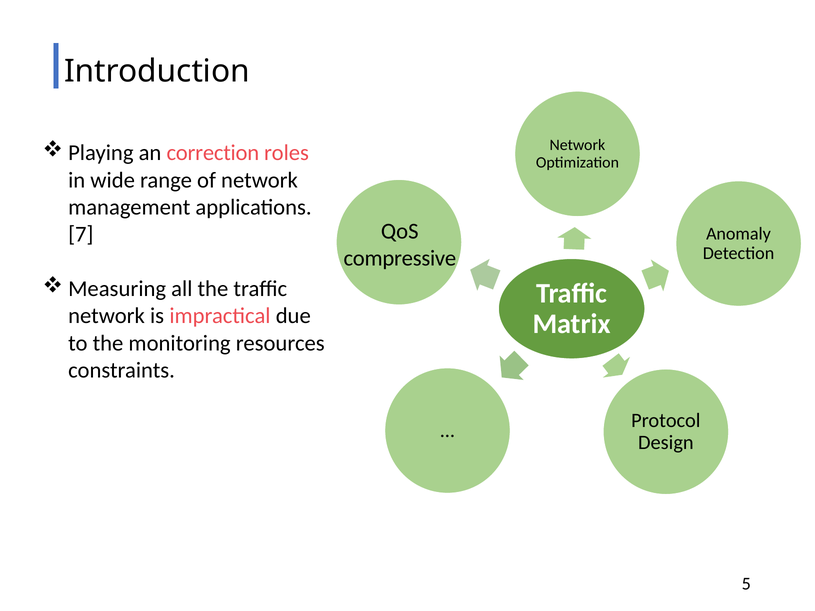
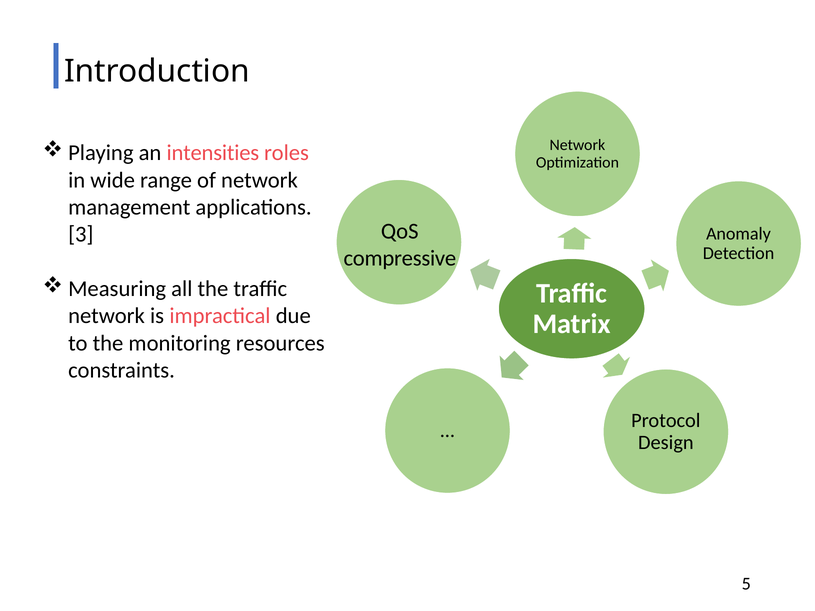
correction: correction -> intensities (213, 153)
7: 7 -> 3 (81, 235)
